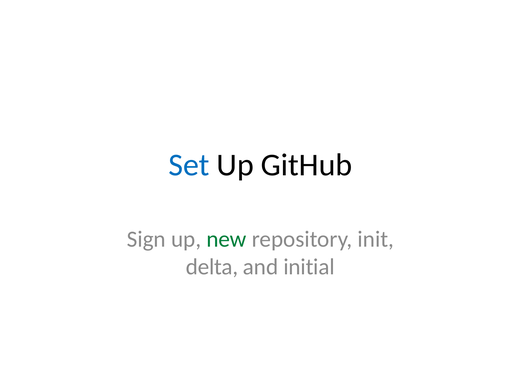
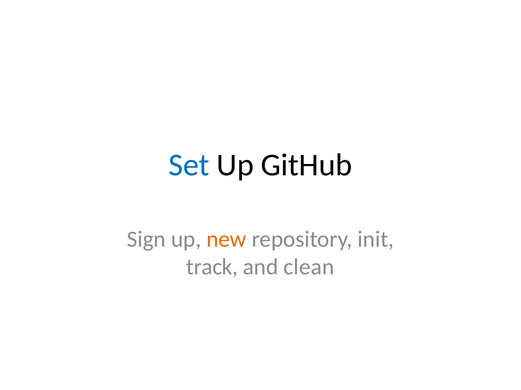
new colour: green -> orange (226, 240)
delta: delta -> track (212, 267)
initial: initial -> clean (309, 267)
